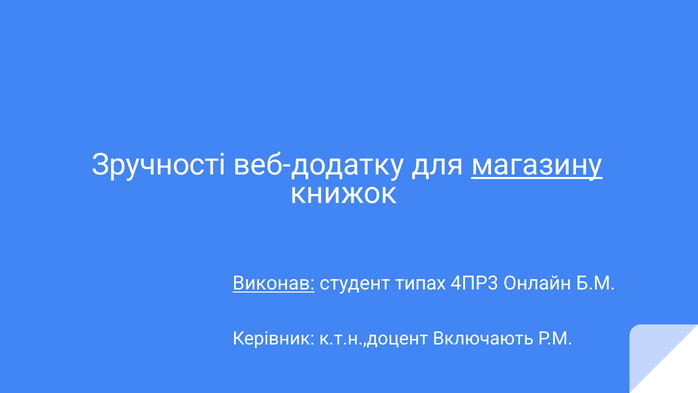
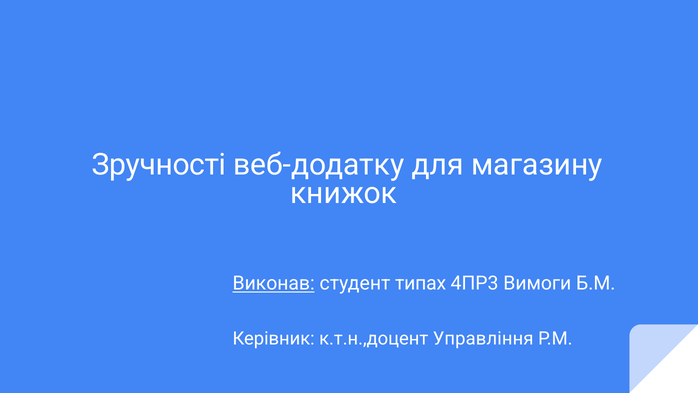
магазину underline: present -> none (537, 165)
Онлайн: Онлайн -> Вимоги (537, 283)
Включають: Включають -> Управління (483, 338)
